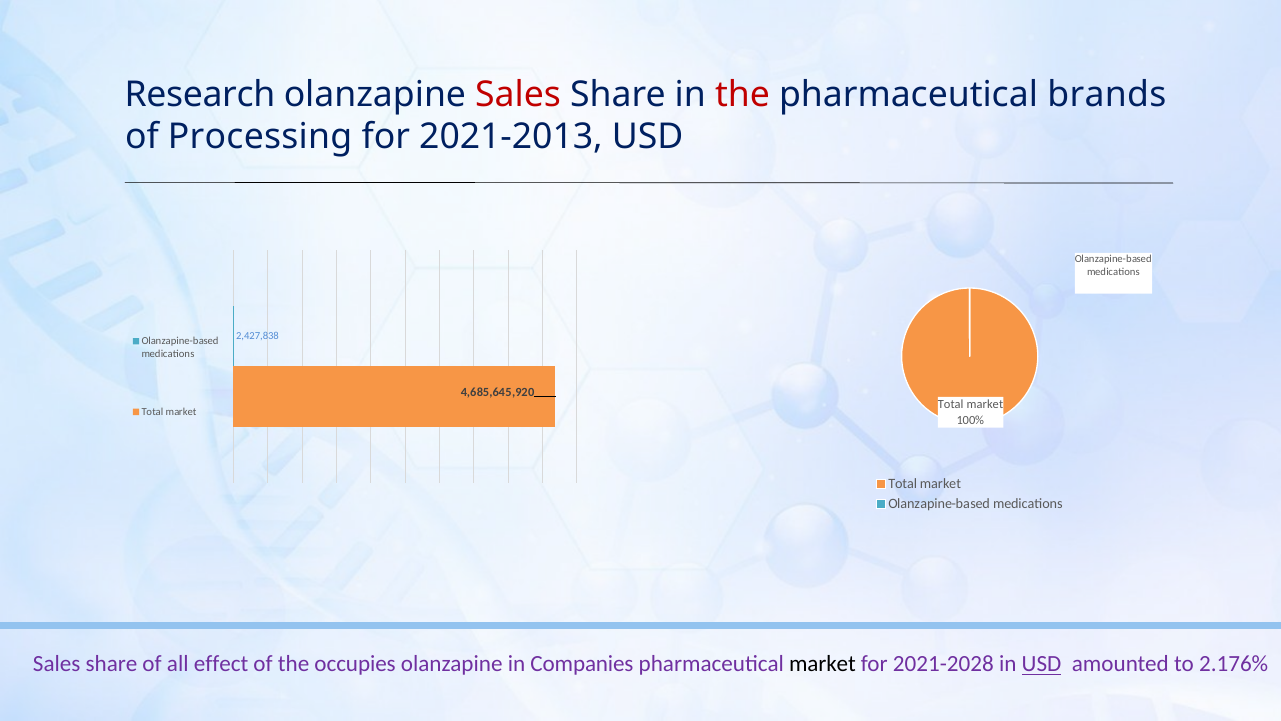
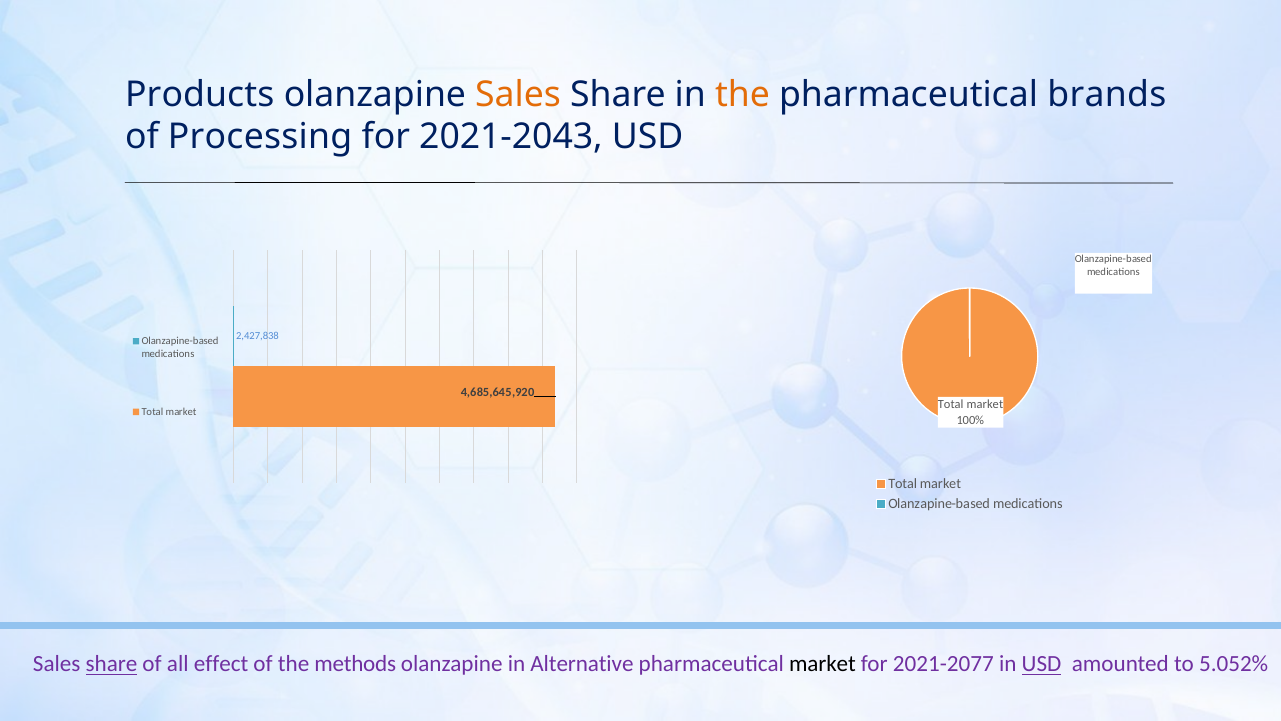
Research: Research -> Products (200, 94)
Sales colour: red -> orange (518, 94)
the colour: red -> orange (742, 94)
2021-2013: 2021-2013 -> 2021-2043 (511, 137)
share underline: none -> present (111, 664)
occupies: occupies -> methods (355, 664)
Companies: Companies -> Alternative (582, 664)
2021-2028: 2021-2028 -> 2021-2077 (943, 664)
2.176%: 2.176% -> 5.052% (1234, 664)
